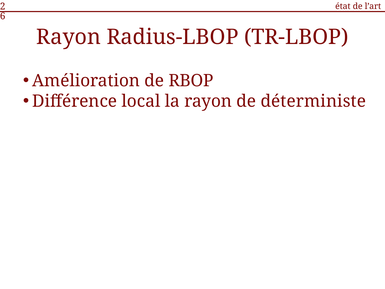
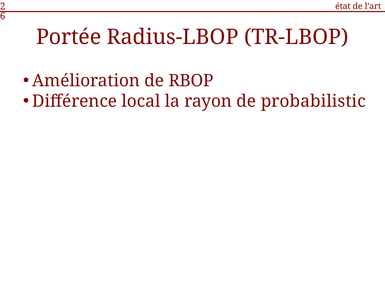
Rayon: Rayon -> Portée (69, 37)
déterministe: déterministe -> probabilistic (313, 101)
